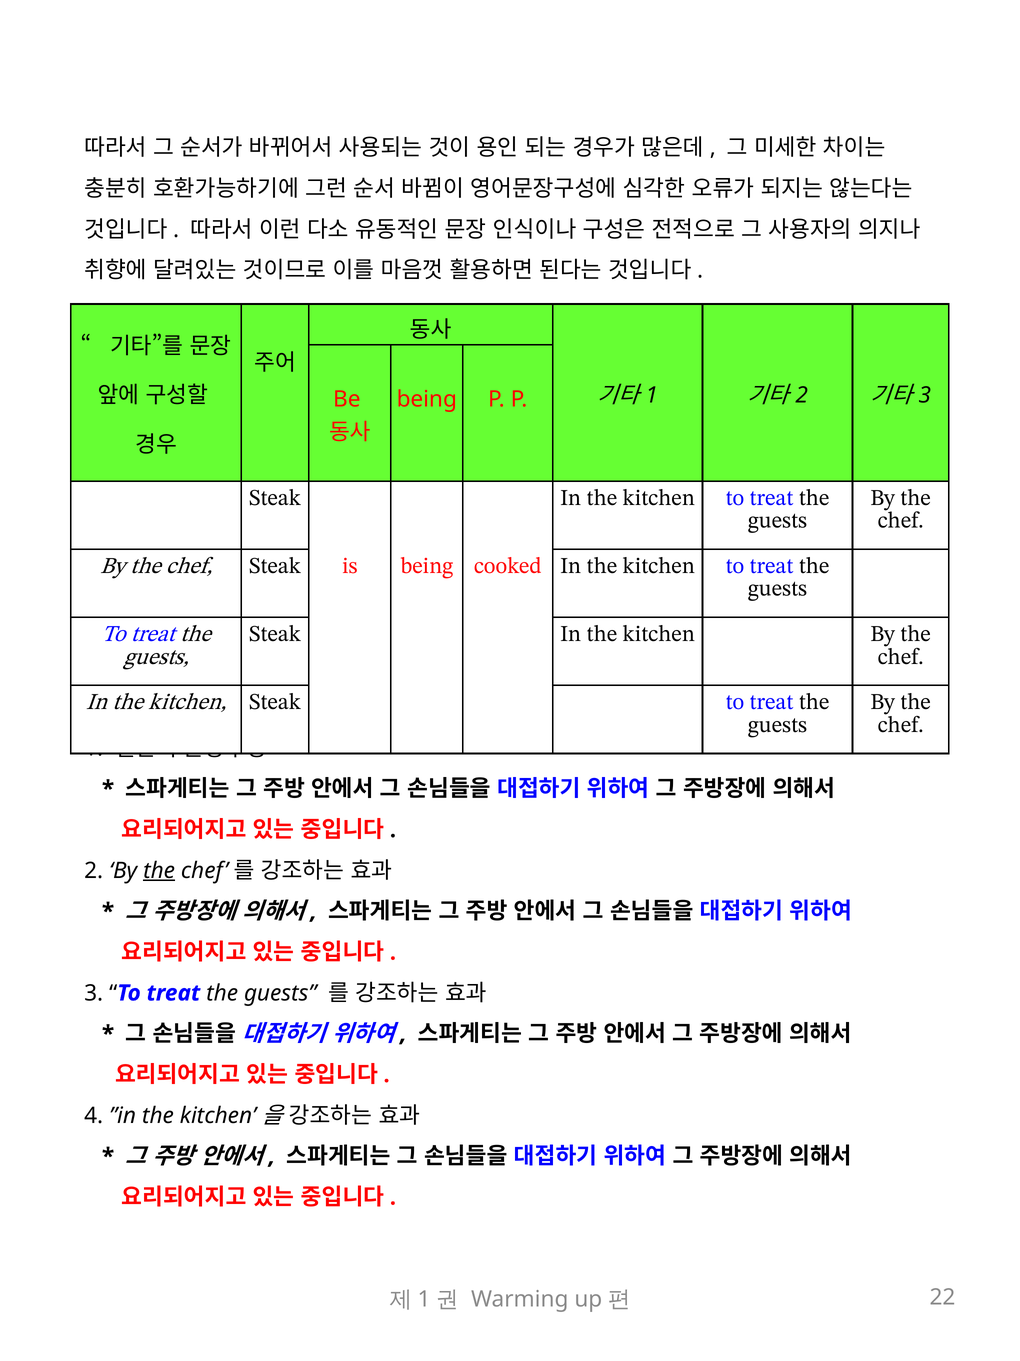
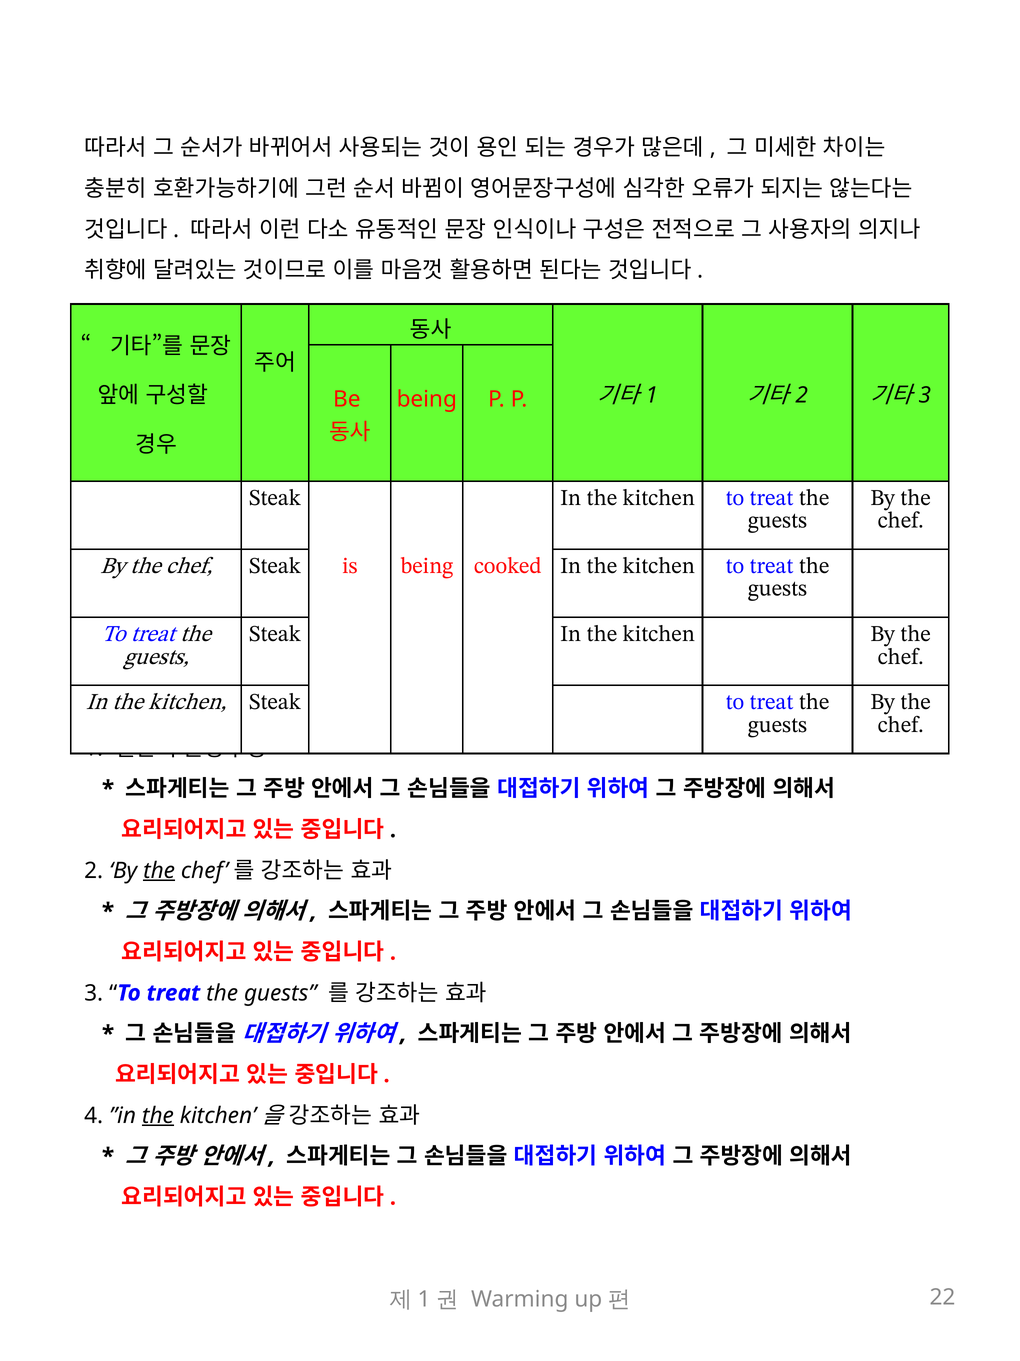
the underline: none -> present (158, 1115)
